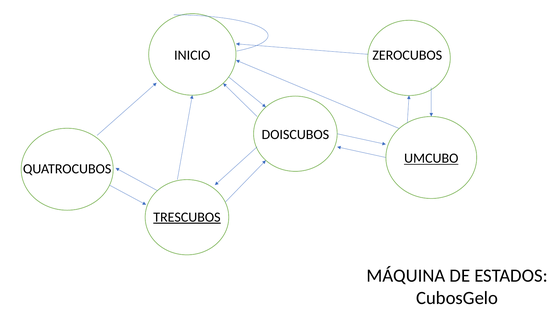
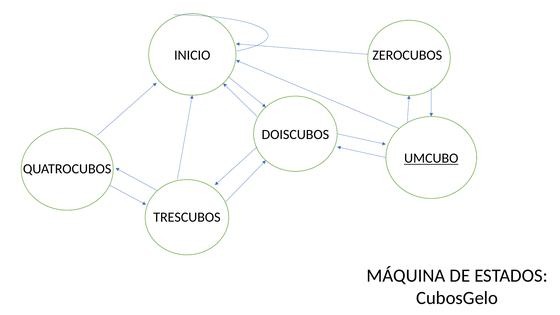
TRESCUBOS underline: present -> none (187, 217)
